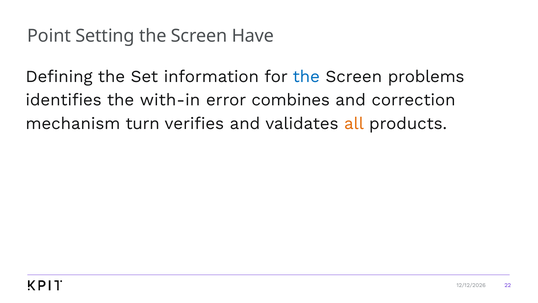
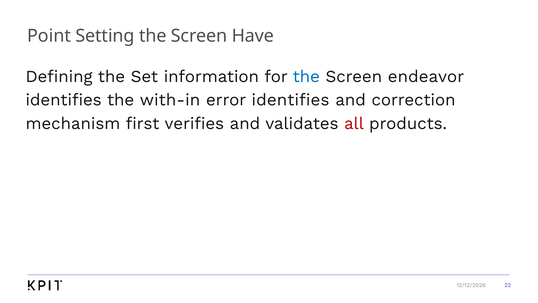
problems: problems -> endeavor (426, 76)
error combines: combines -> identifies (290, 100)
turn: turn -> first (143, 124)
all colour: orange -> red (354, 124)
